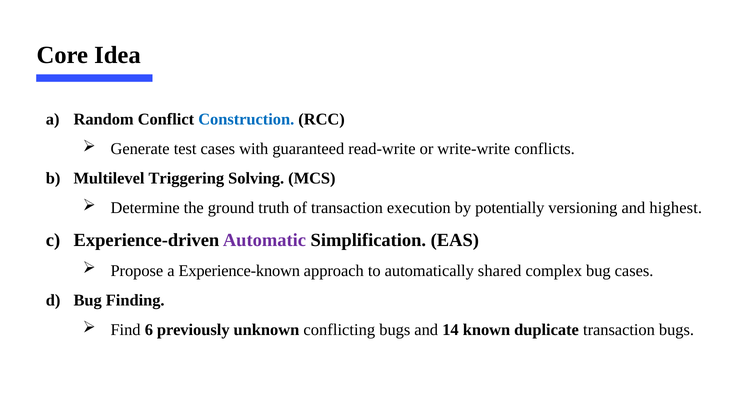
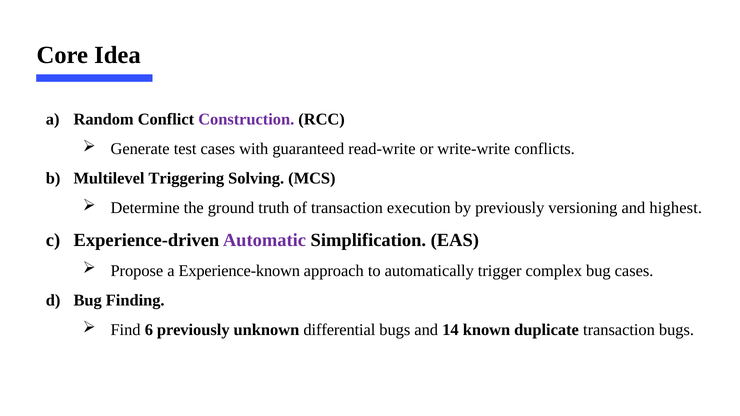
Construction colour: blue -> purple (246, 119)
by potentially: potentially -> previously (510, 208)
shared: shared -> trigger (500, 271)
conflicting: conflicting -> differential (339, 330)
